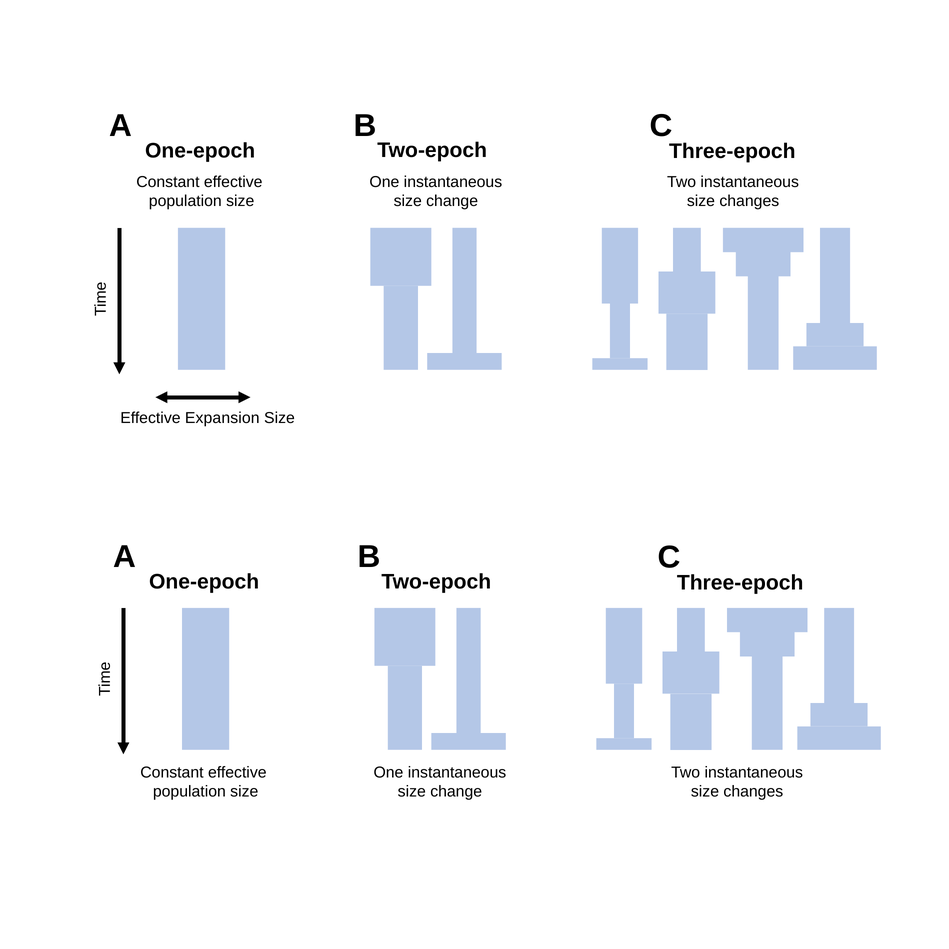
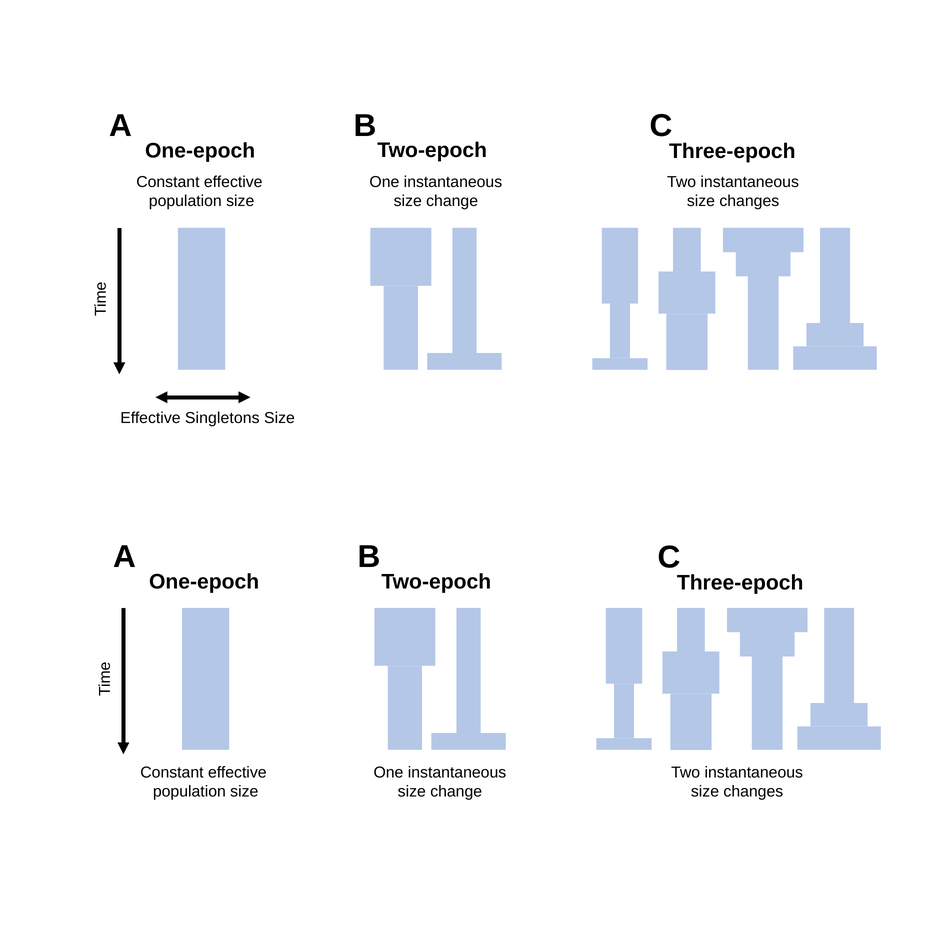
Expansion: Expansion -> Singletons (222, 418)
